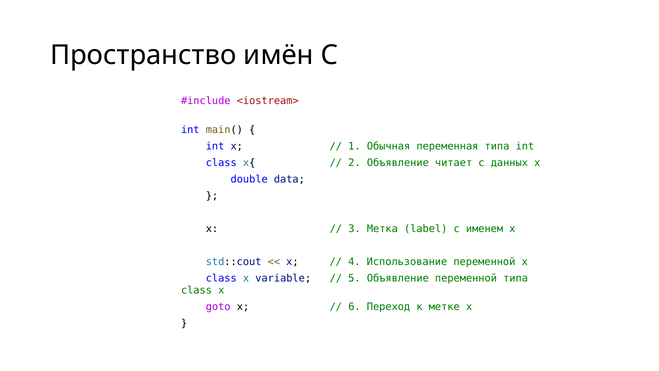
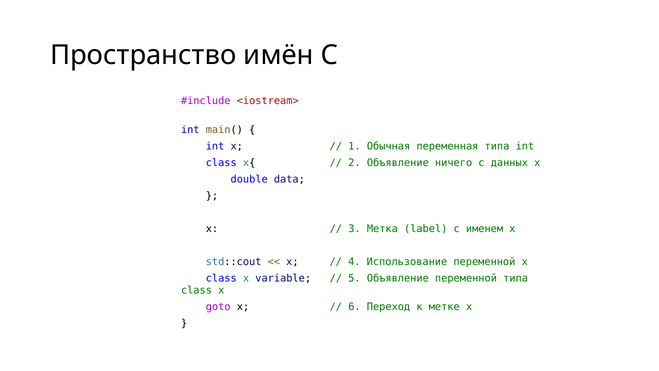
читает: читает -> ничего (454, 163)
